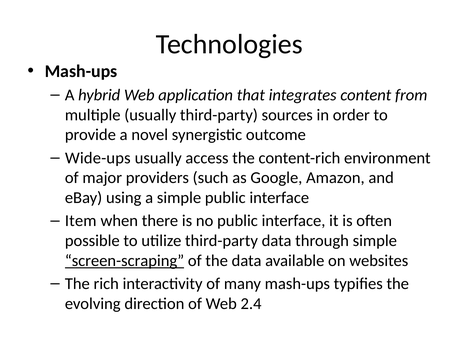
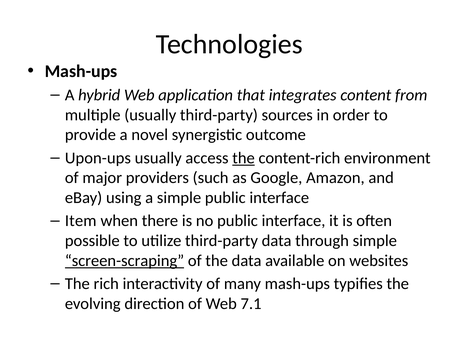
Wide-ups: Wide-ups -> Upon-ups (98, 158)
the underline: none -> present (244, 158)
2.4: 2.4 -> 7.1 (251, 304)
